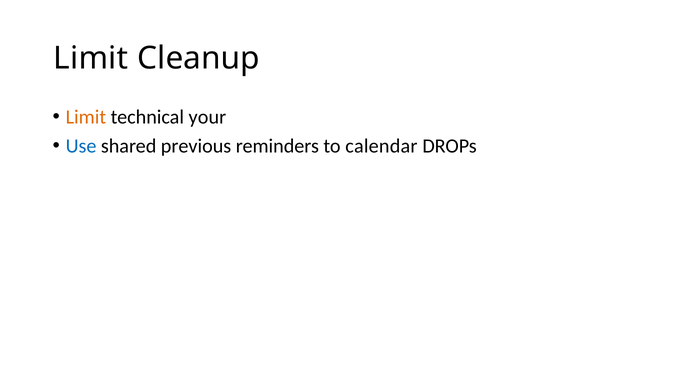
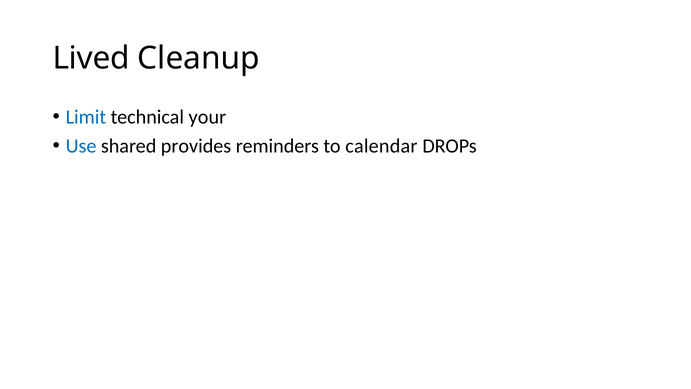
Limit: Limit -> Lived (91, 58)
Limit colour: orange -> blue (86, 117)
previous: previous -> provides (196, 146)
